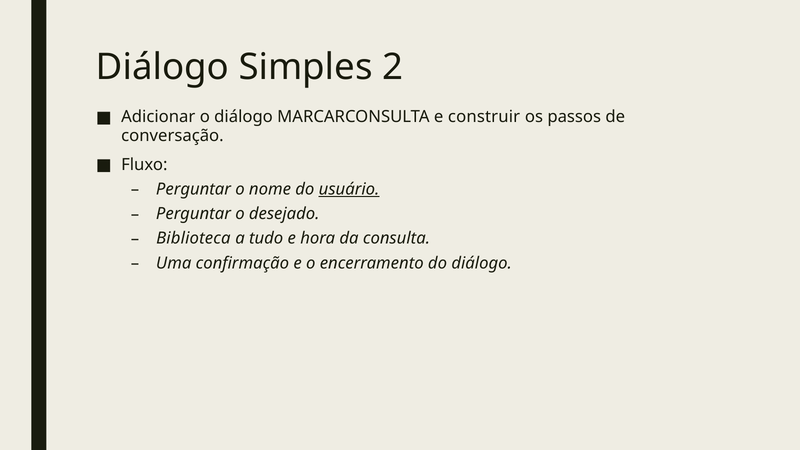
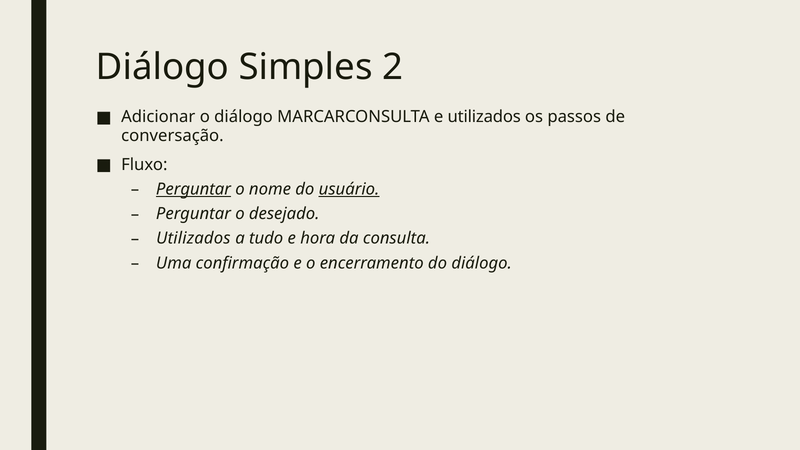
e construir: construir -> utilizados (484, 117)
Perguntar underline: none -> present (193, 189)
Biblioteca: Biblioteca -> Utilizados (193, 238)
